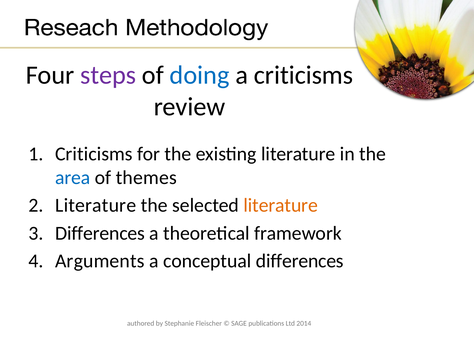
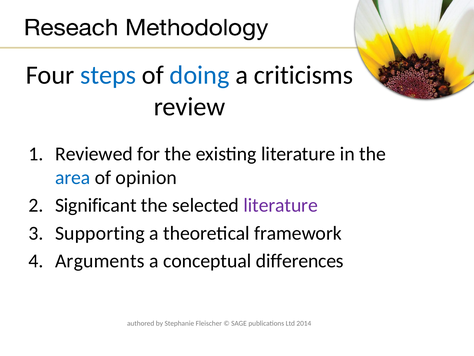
steps colour: purple -> blue (108, 75)
Criticisms: Criticisms -> Reviewed (94, 154)
themes: themes -> opinion (146, 178)
Literature: Literature -> Significant (96, 205)
literature colour: orange -> purple (281, 205)
Differences: Differences -> Supporting (100, 233)
